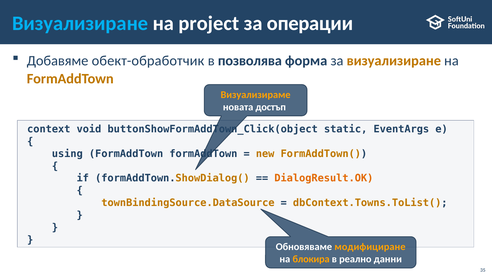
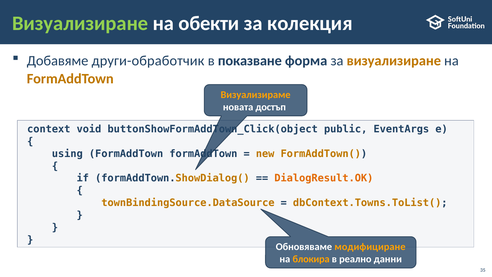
Визуализиране colour: light blue -> light green (80, 23)
project: project -> обекти (209, 23)
операции: операции -> колекция (310, 23)
обект-обработчик: обект-обработчик -> други-обработчик (148, 61)
позволява: позволява -> показване (250, 61)
static: static -> public (346, 129)
